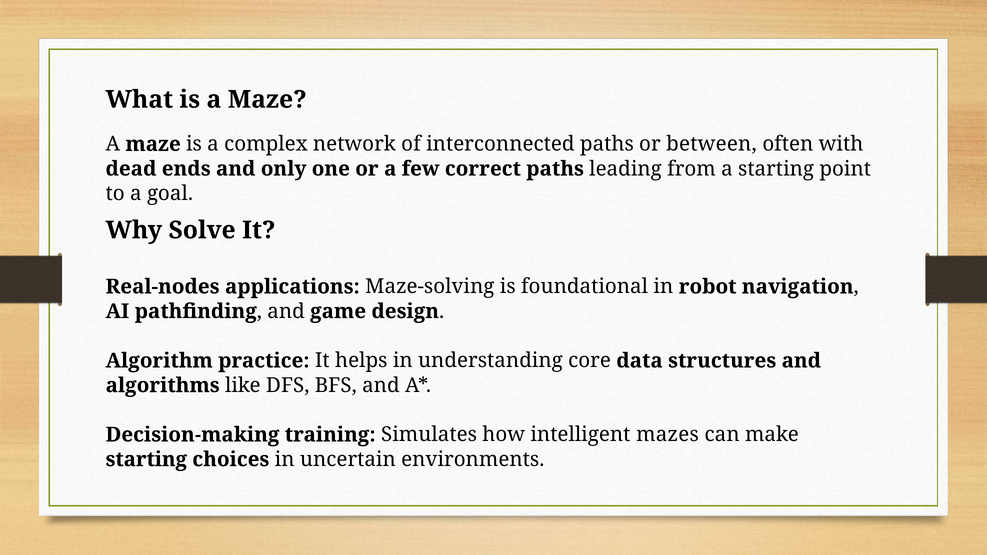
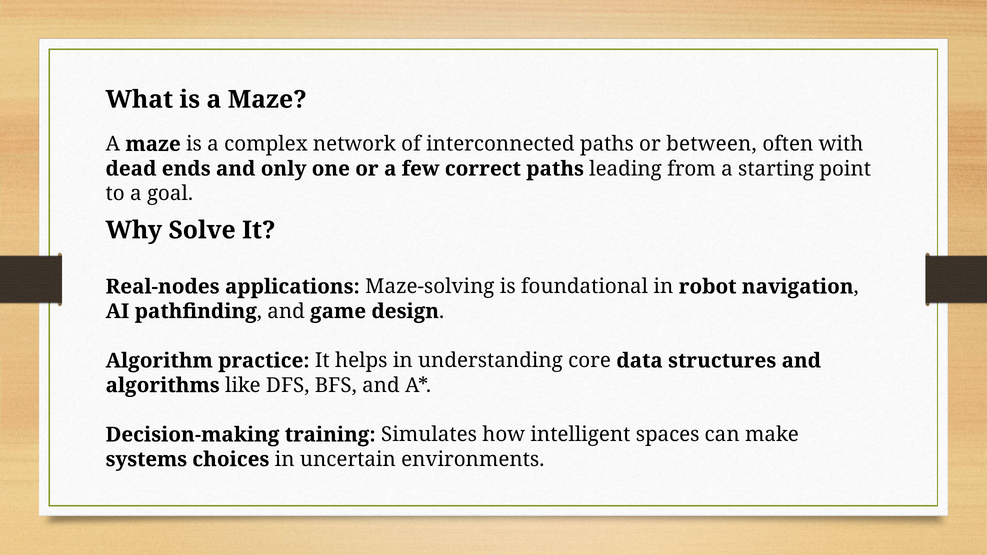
mazes: mazes -> spaces (668, 435)
starting: starting -> systems (146, 460)
